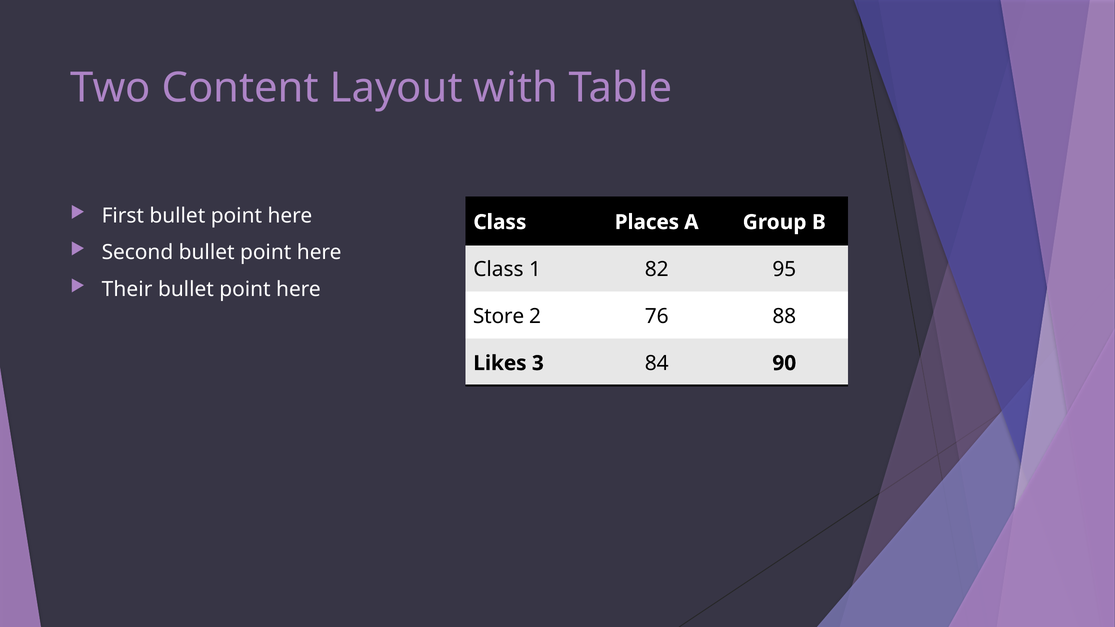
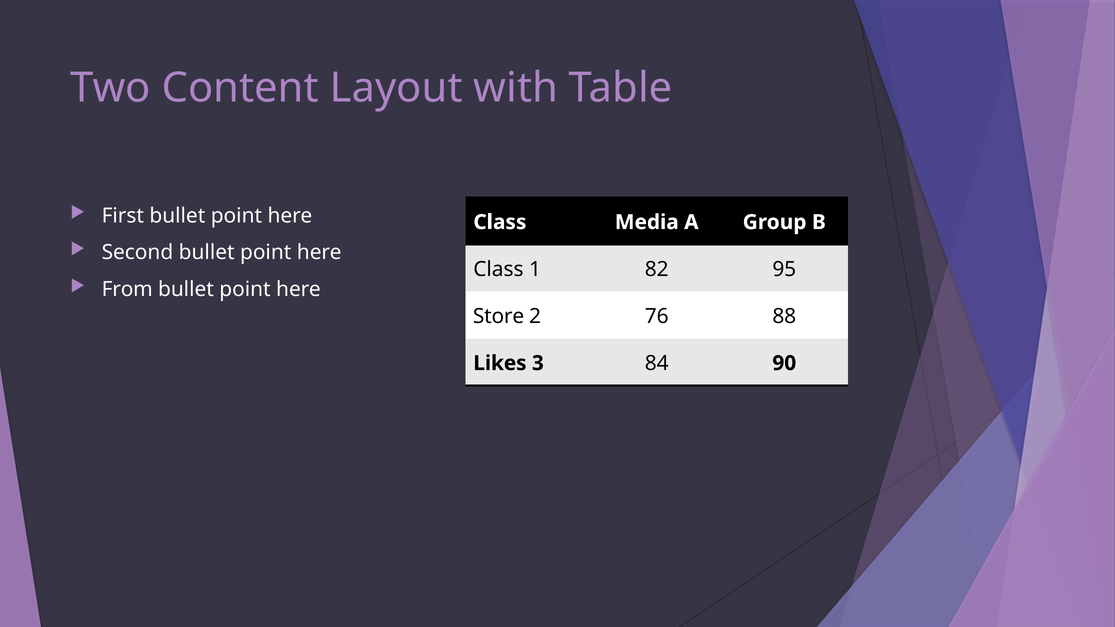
Places: Places -> Media (647, 222)
Their: Their -> From (127, 289)
